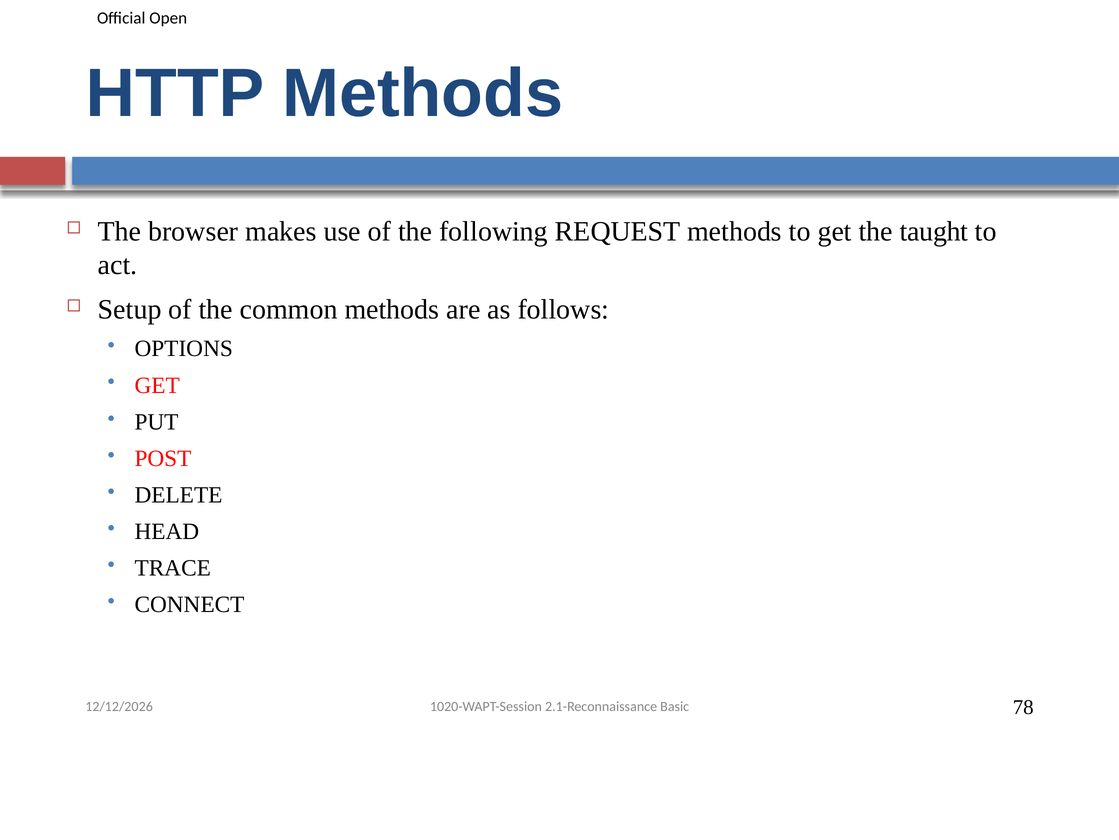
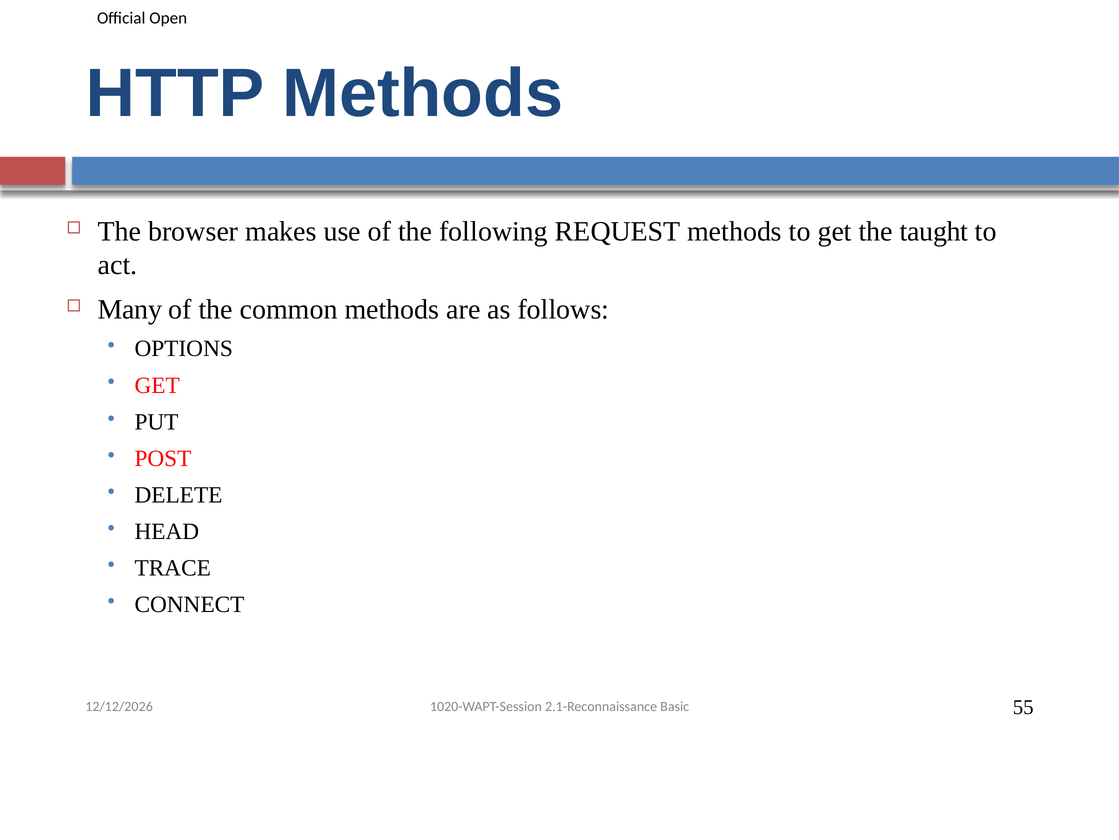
Setup: Setup -> Many (130, 309)
78: 78 -> 55 (1023, 707)
